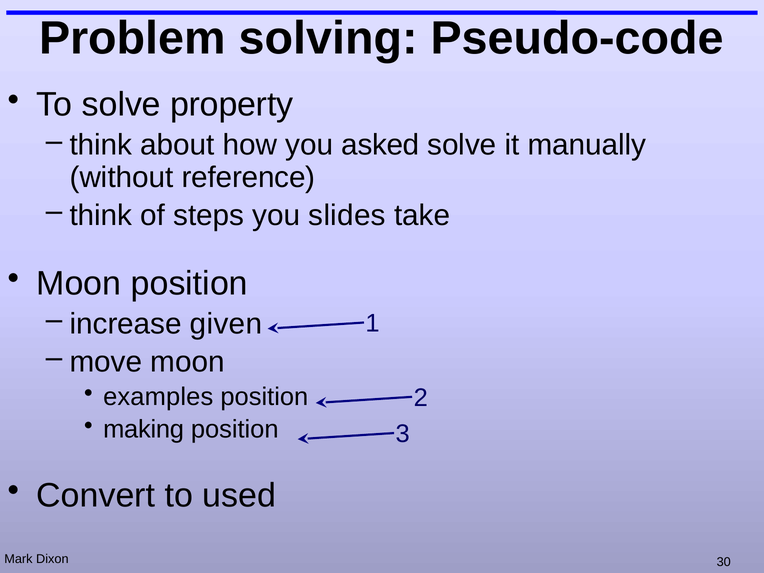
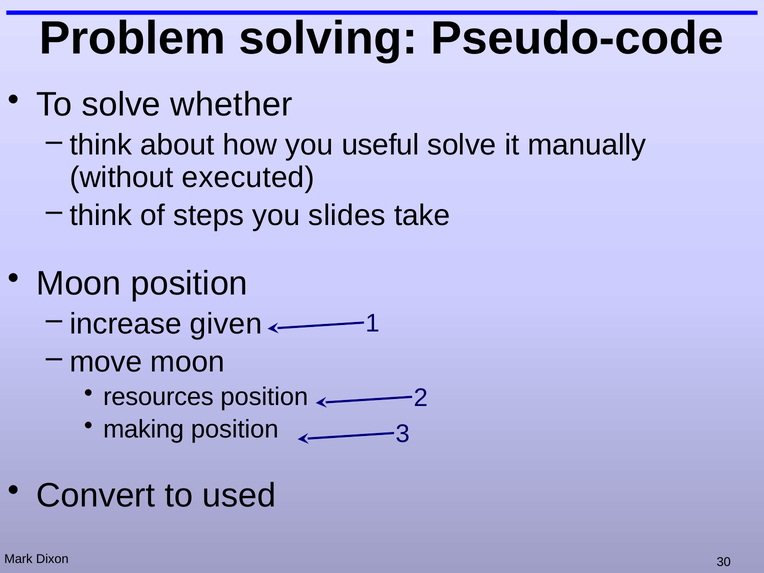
property: property -> whether (231, 105)
asked: asked -> useful (380, 145)
reference: reference -> executed (248, 177)
examples: examples -> resources (158, 397)
